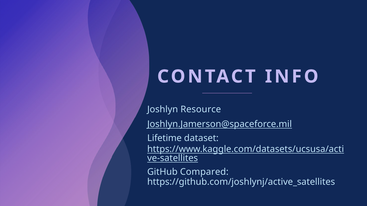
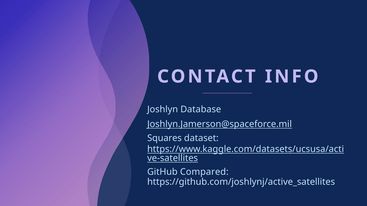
Resource: Resource -> Database (201, 109)
Lifetime: Lifetime -> Squares (164, 138)
